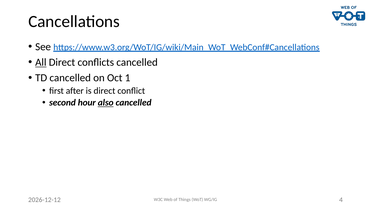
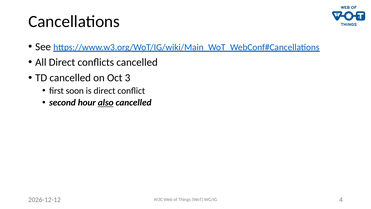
All underline: present -> none (41, 62)
1: 1 -> 3 (128, 78)
after: after -> soon (75, 91)
